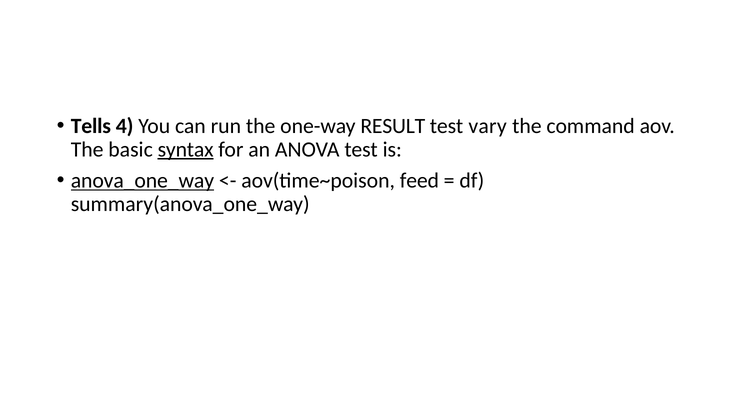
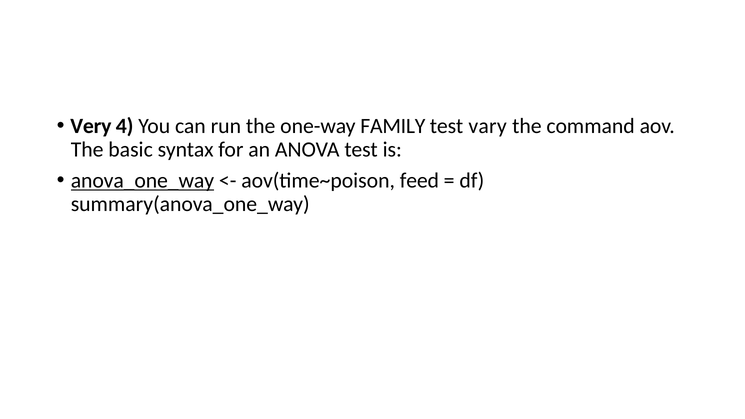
Tells: Tells -> Very (91, 126)
RESULT: RESULT -> FAMILY (393, 126)
syntax underline: present -> none (186, 149)
